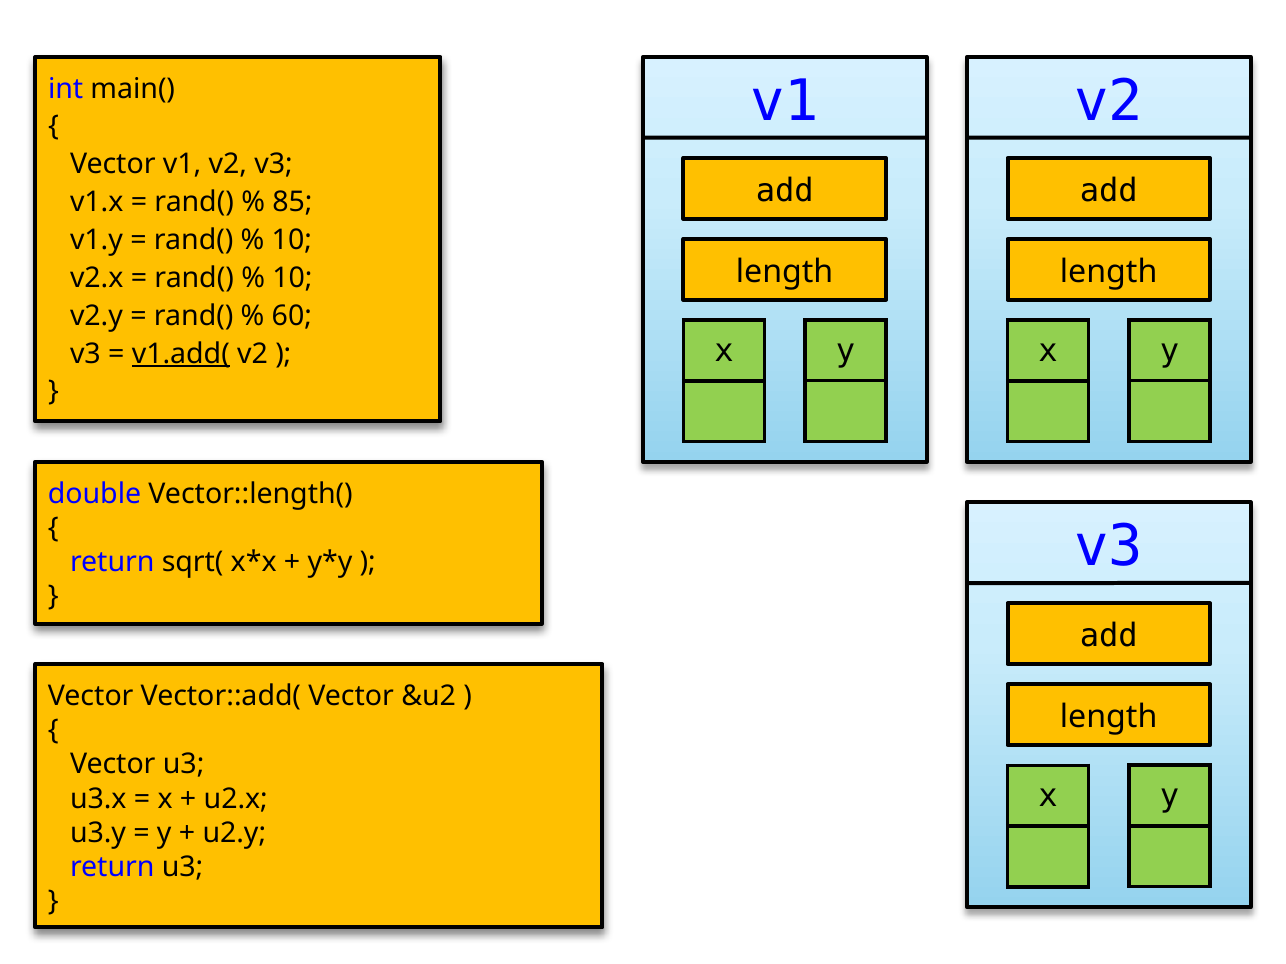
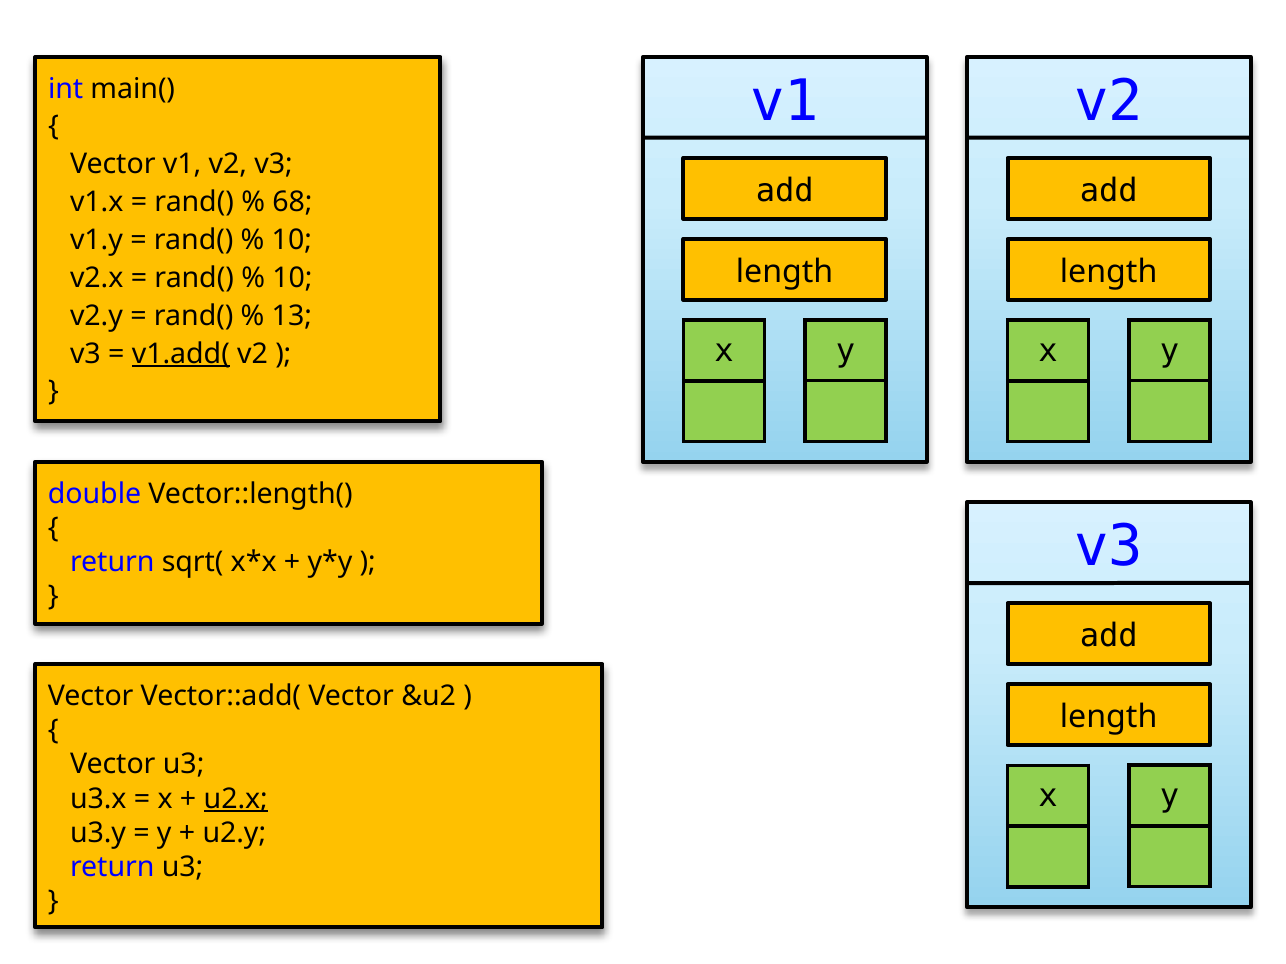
85: 85 -> 68 (292, 202)
60: 60 -> 13 (292, 316)
u2.x underline: none -> present (236, 799)
